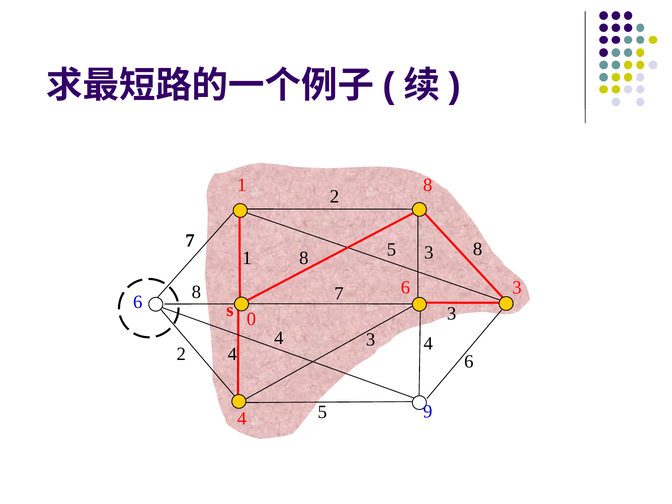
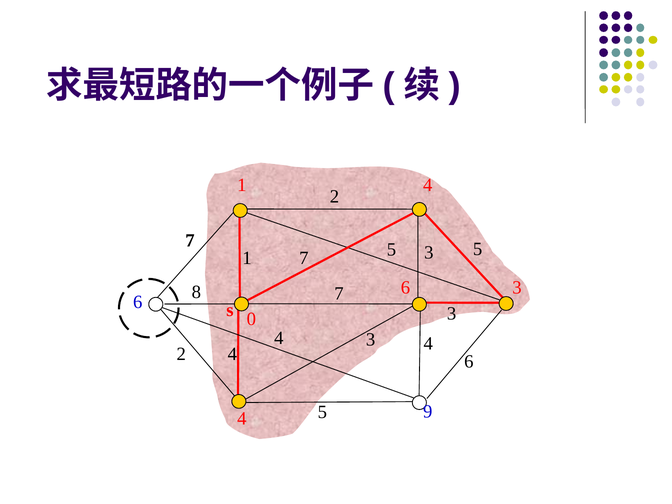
8: 8 -> 4 (428, 185)
8: 8 -> 7 (304, 258)
8: 8 -> 5 (478, 249)
